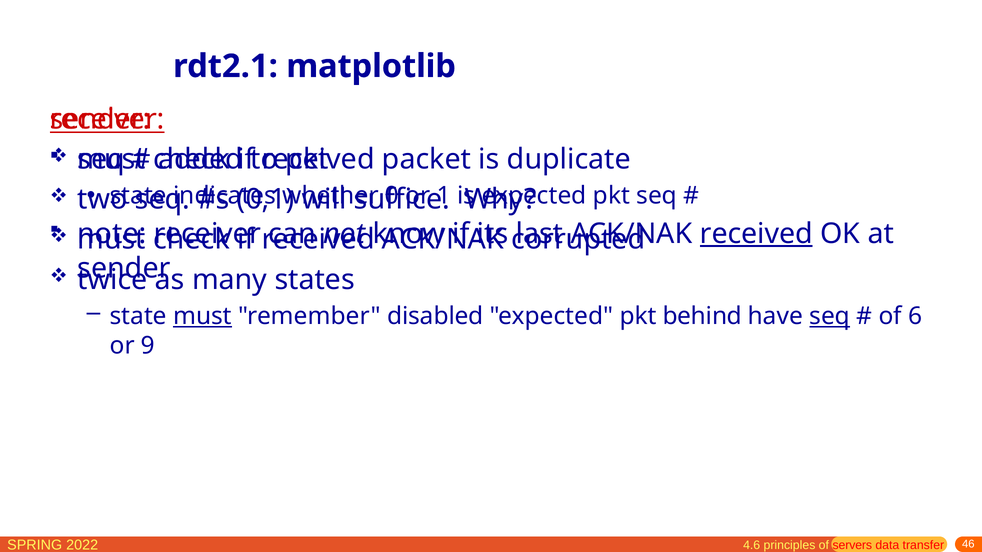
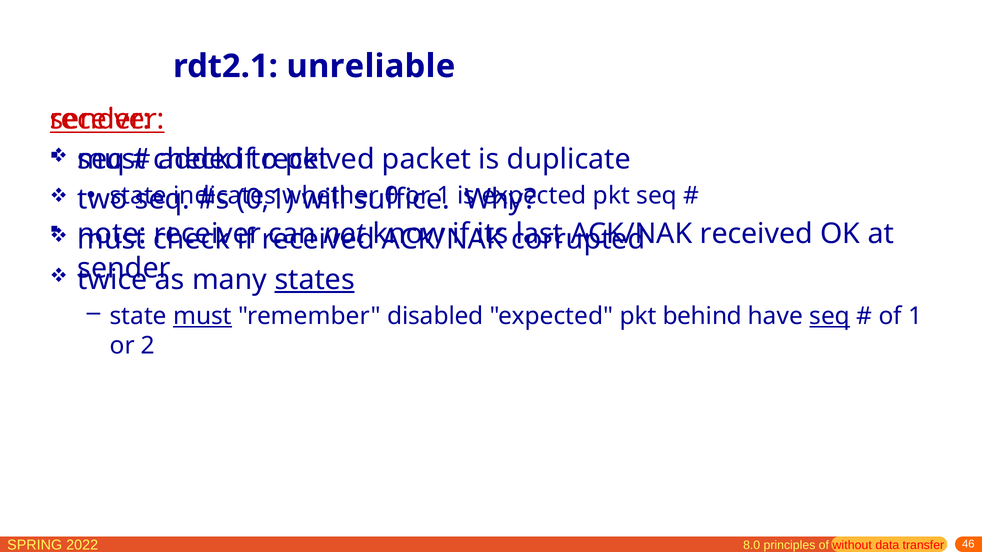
matplotlib: matplotlib -> unreliable (371, 66)
received underline: present -> none (756, 234)
states underline: none -> present (315, 280)
of 6: 6 -> 1 (915, 316)
9: 9 -> 2 (148, 346)
4.6: 4.6 -> 8.0 (752, 545)
servers: servers -> without (852, 545)
